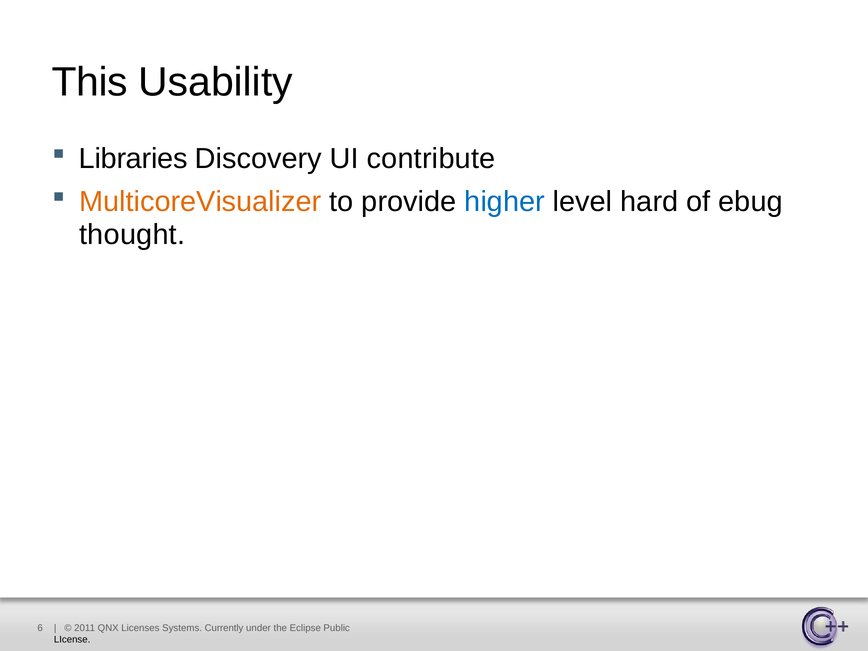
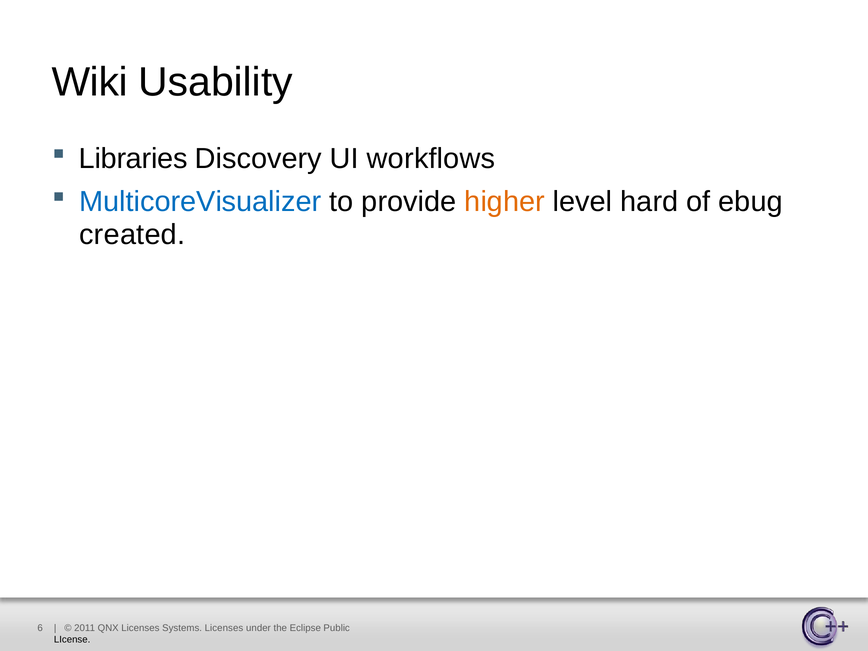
This: This -> Wiki (90, 82)
contribute: contribute -> workflows (431, 159)
MulticoreVisualizer colour: orange -> blue (200, 202)
higher colour: blue -> orange (505, 202)
thought: thought -> created (132, 235)
Systems Currently: Currently -> Licenses (224, 628)
